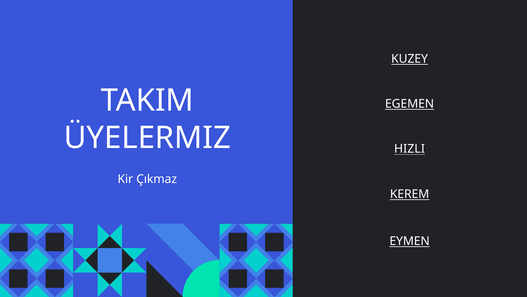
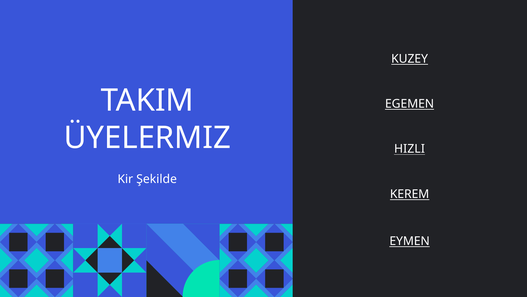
Çıkmaz: Çıkmaz -> Şekilde (157, 179)
